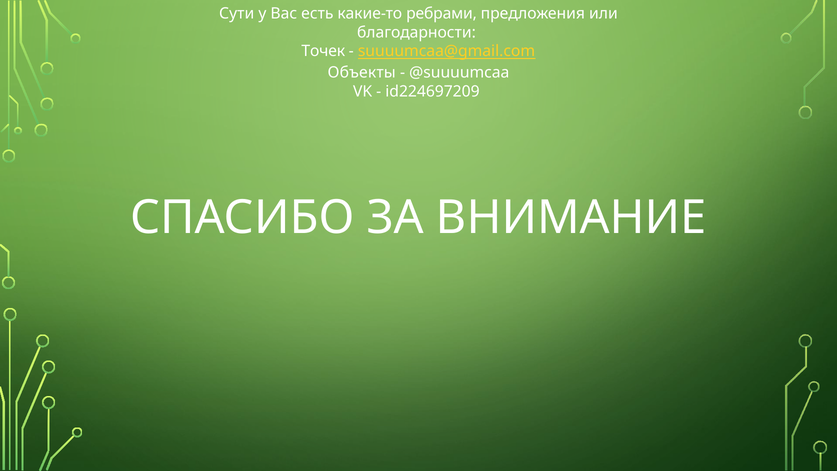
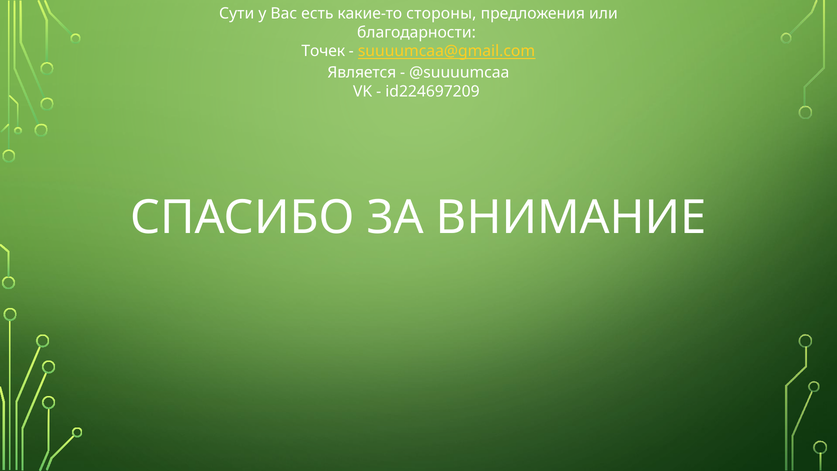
ребрами: ребрами -> стороны (441, 14)
Объекты: Объекты -> Является (362, 73)
